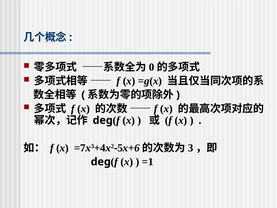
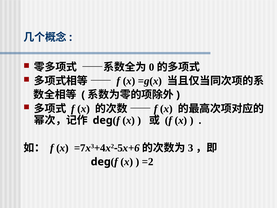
=1: =1 -> =2 (148, 162)
